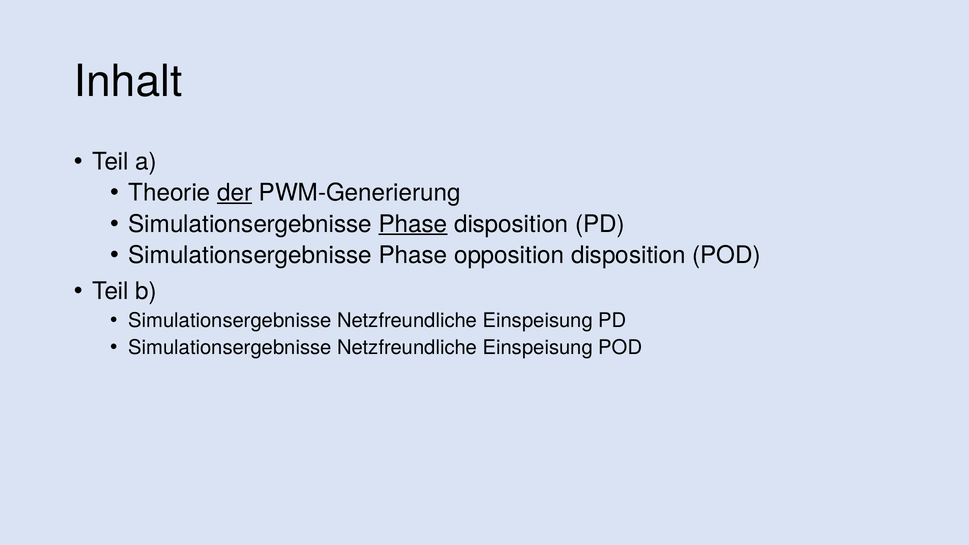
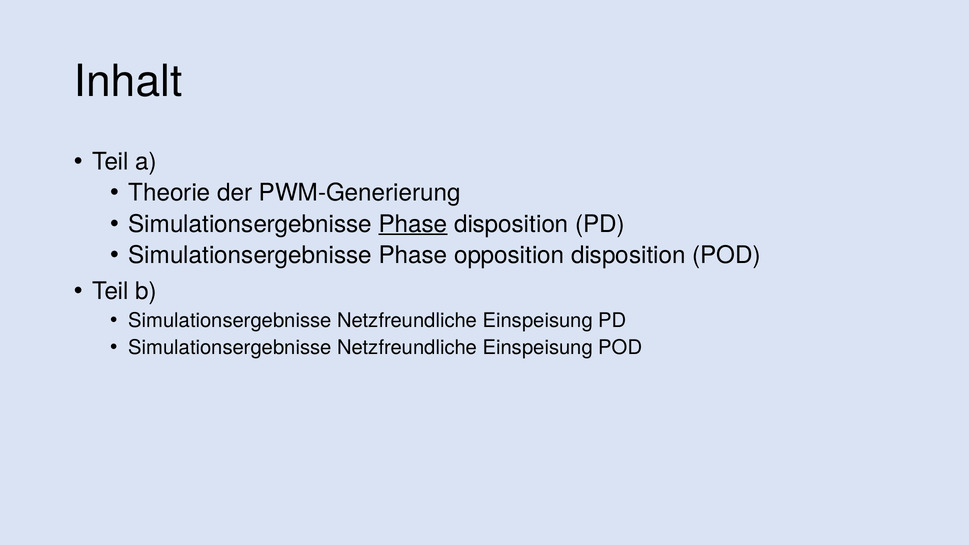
der underline: present -> none (235, 193)
